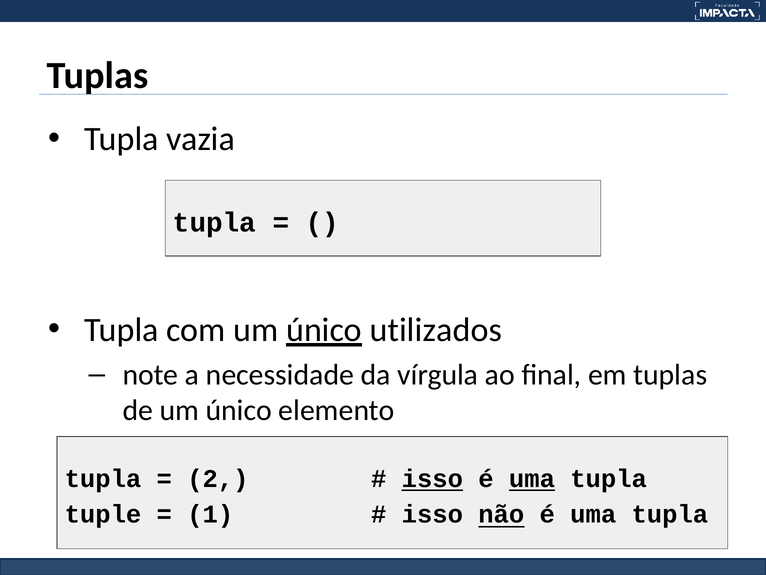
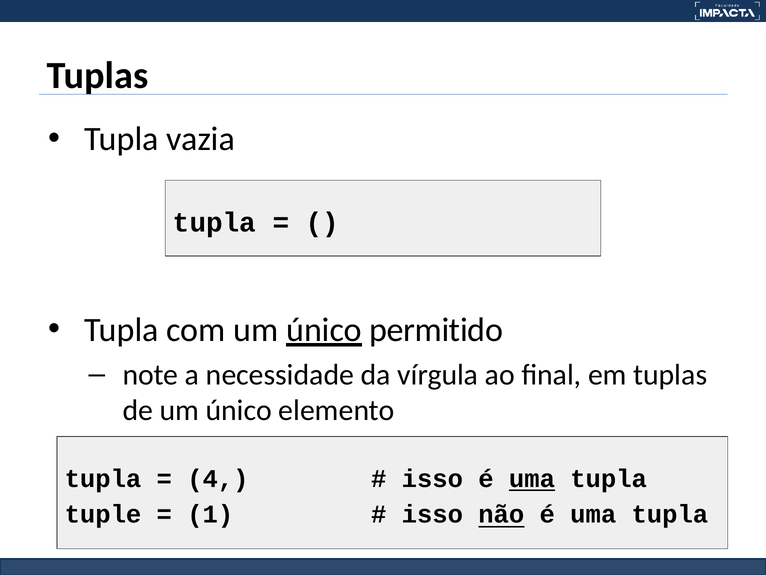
utilizados: utilizados -> permitido (436, 330)
2: 2 -> 4 (218, 479)
isso underline: present -> none (432, 479)
